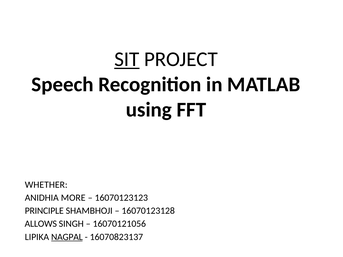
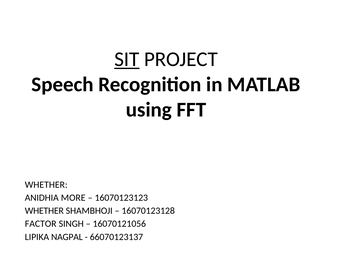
PRINCIPLE: PRINCIPLE -> WHETHER (44, 211)
ALLOWS: ALLOWS -> FACTOR (41, 224)
NAGPAL underline: present -> none (67, 237)
16070823137: 16070823137 -> 66070123137 (116, 237)
